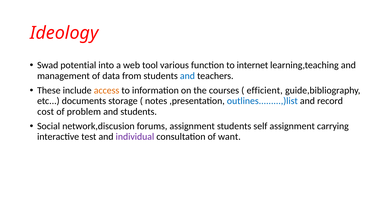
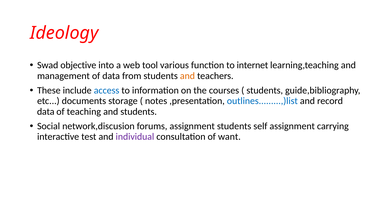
potential: potential -> objective (78, 65)
and colour: blue -> orange (187, 76)
access colour: orange -> blue (107, 90)
efficient: efficient -> students (265, 90)
cost: cost -> data (46, 112)
problem: problem -> teaching (84, 112)
